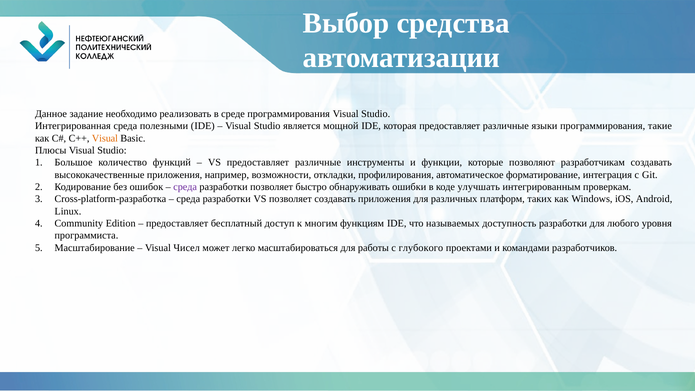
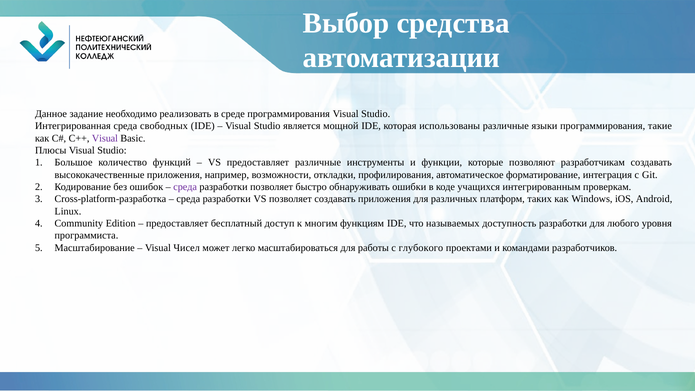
полезными: полезными -> свободных (164, 126)
которая предоставляет: предоставляет -> использованы (450, 126)
Visual colour: orange -> purple (105, 138)
улучшать: улучшать -> учащихся (479, 187)
